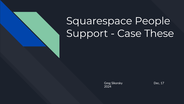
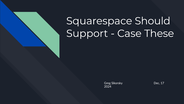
People: People -> Should (153, 21)
